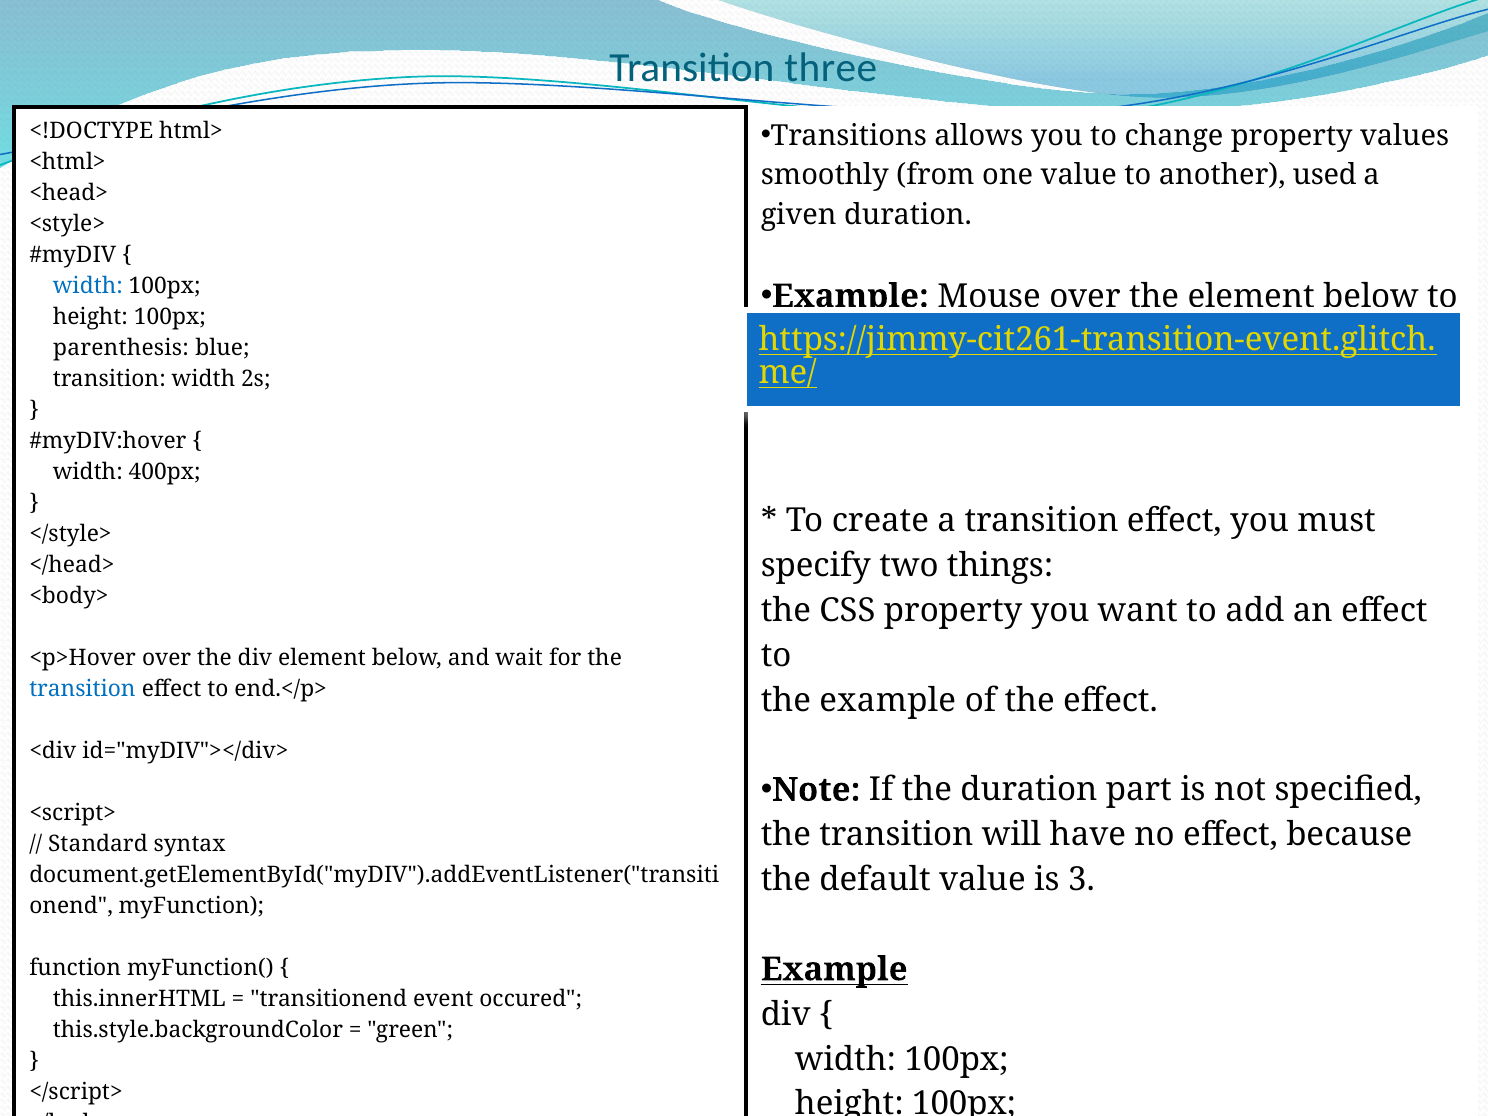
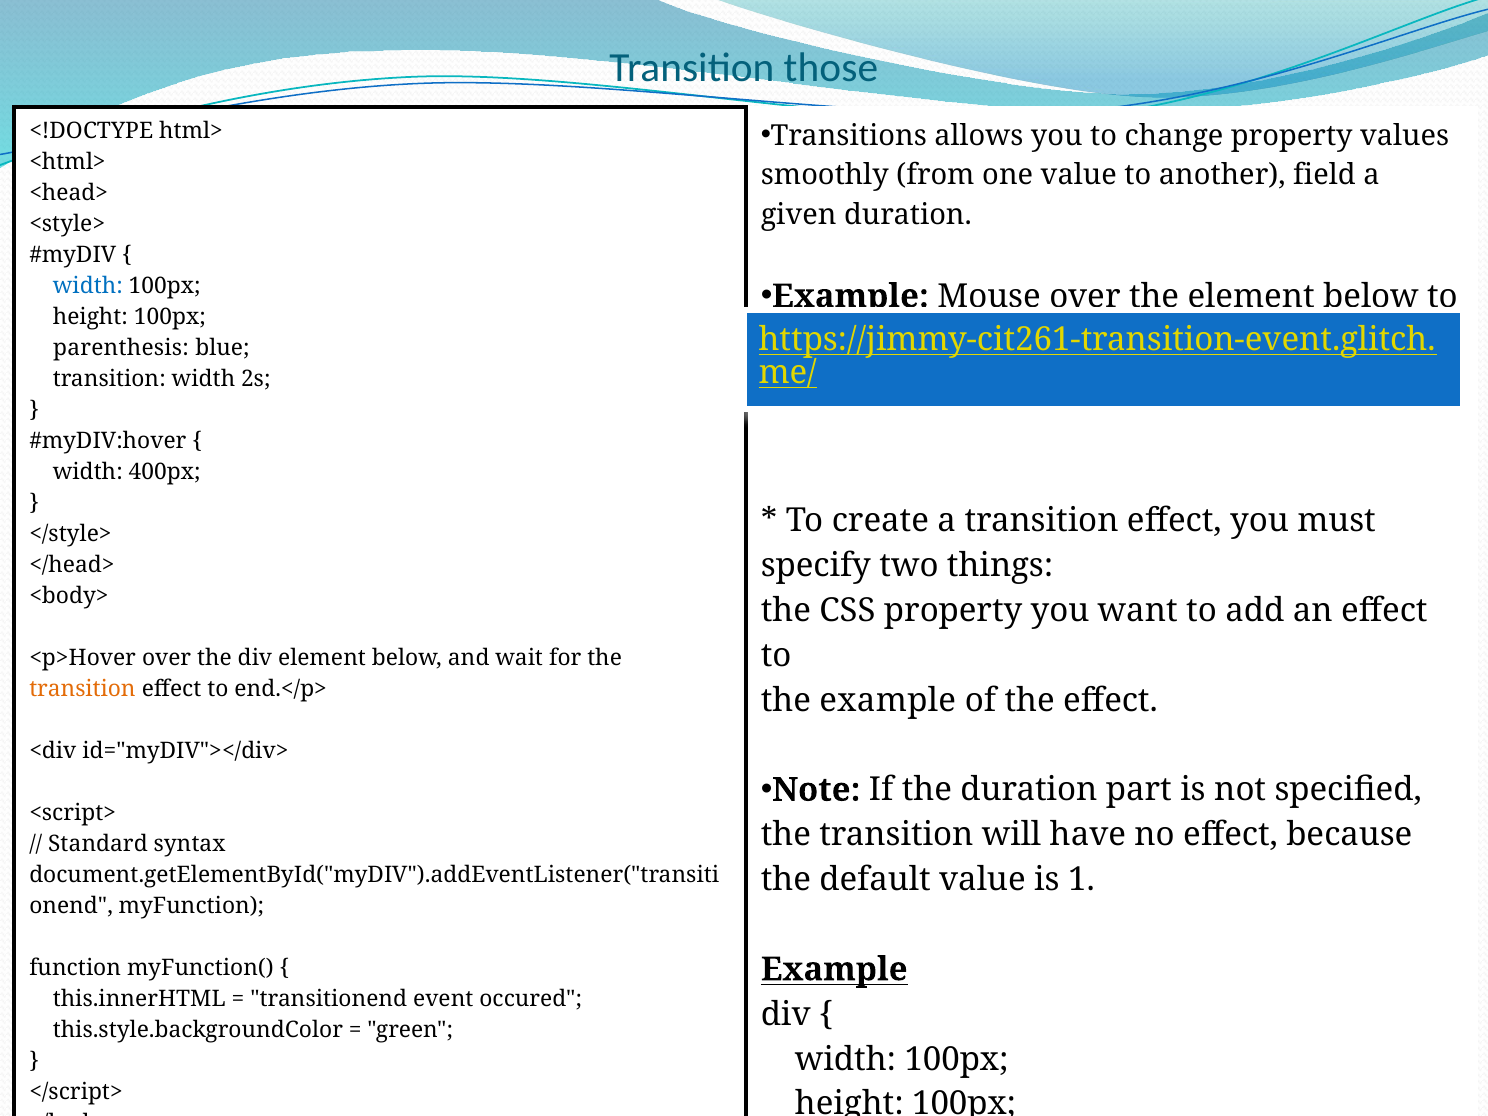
three: three -> those (831, 68)
used: used -> field (1324, 175)
transition colour: blue -> orange (82, 689)
3: 3 -> 1 (1082, 880)
